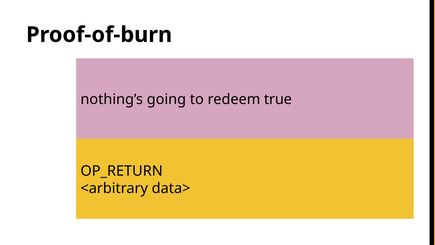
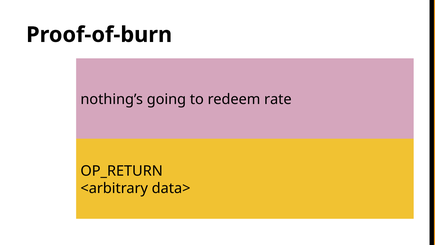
true: true -> rate (278, 99)
